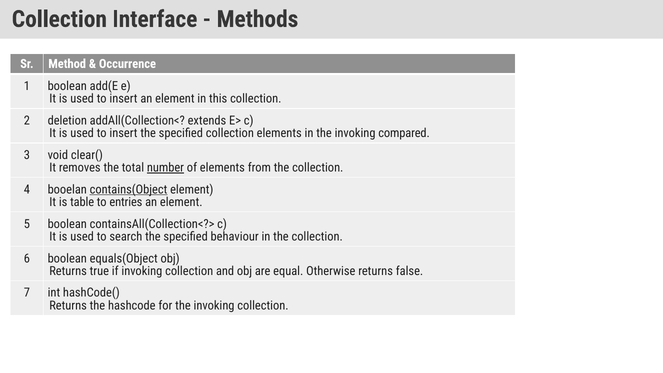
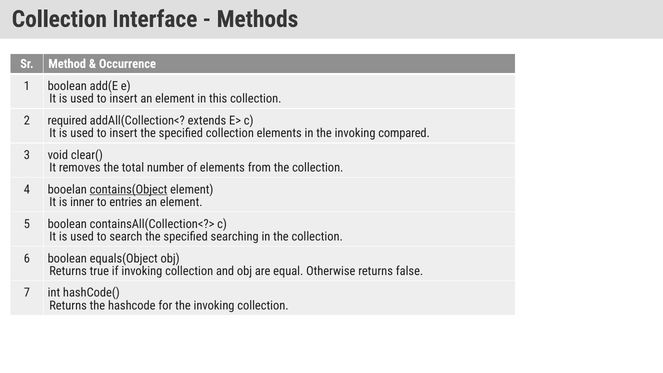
deletion: deletion -> required (67, 121)
number underline: present -> none (165, 168)
table: table -> inner (82, 202)
behaviour: behaviour -> searching (235, 237)
